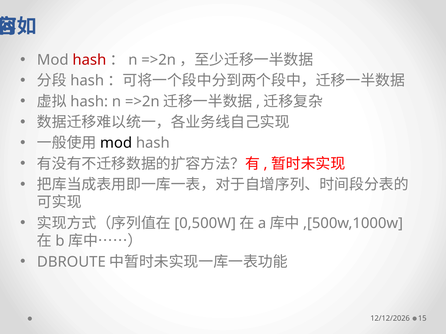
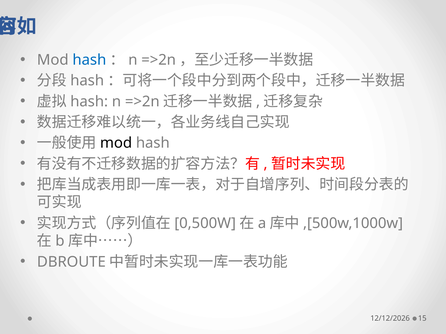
hash colour: red -> blue (89, 60)
